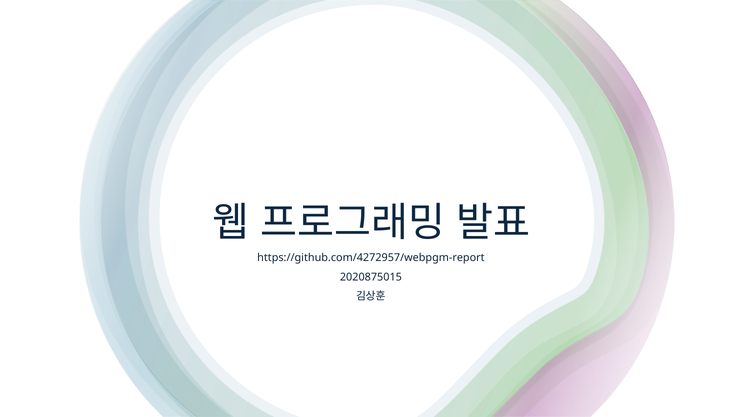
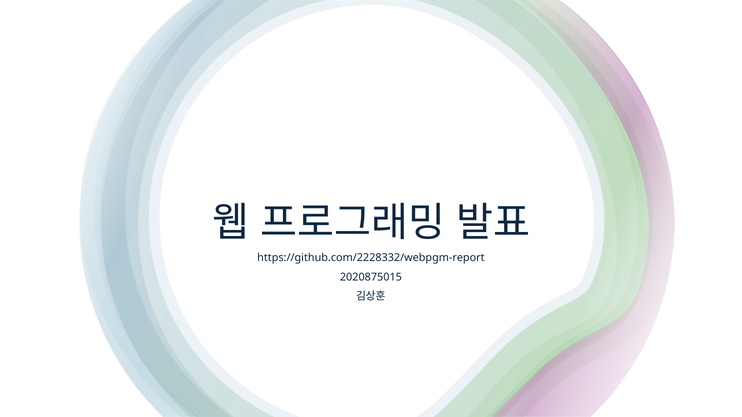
https://github.com/4272957/webpgm-report: https://github.com/4272957/webpgm-report -> https://github.com/2228332/webpgm-report (371, 258)
